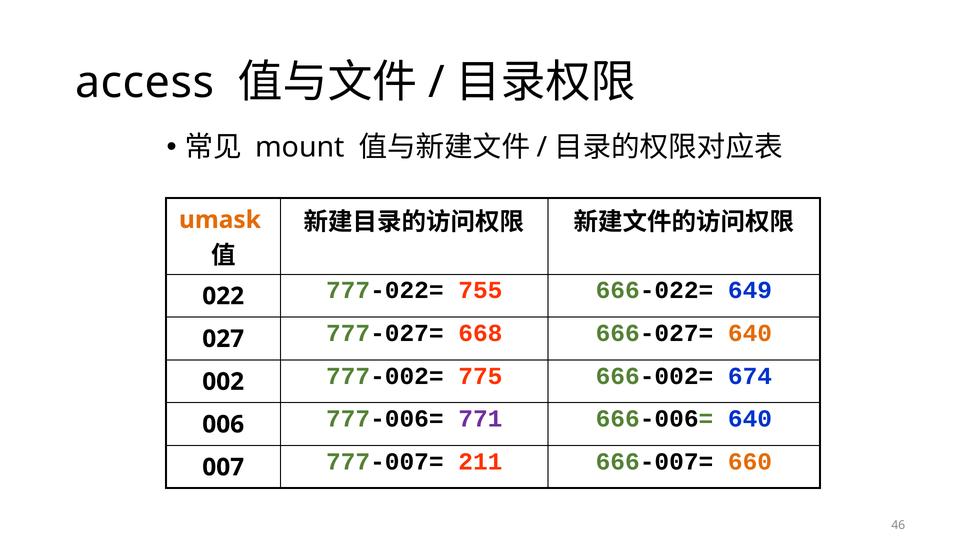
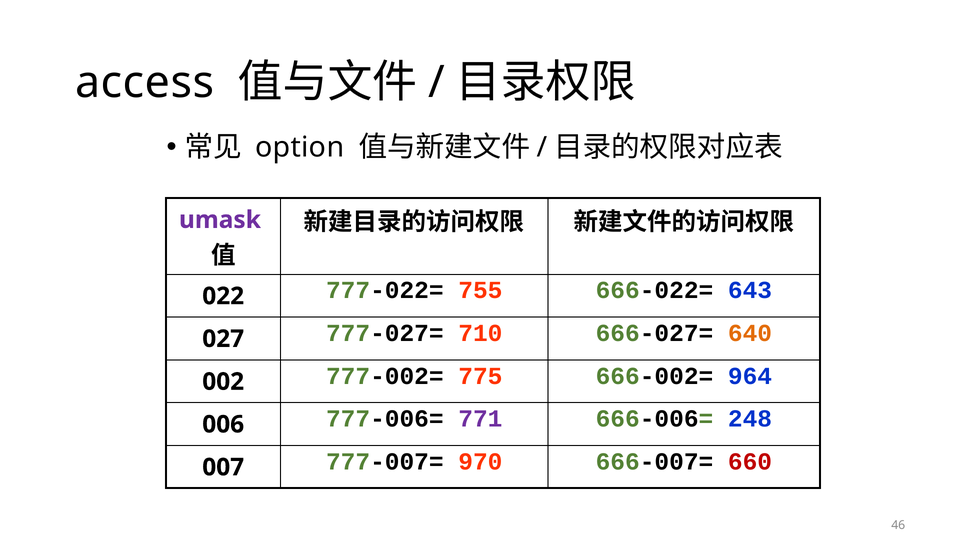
mount: mount -> option (300, 148)
umask colour: orange -> purple (220, 220)
649: 649 -> 643 (750, 291)
668: 668 -> 710 (480, 333)
674: 674 -> 964 (750, 376)
666-006= 640: 640 -> 248 (750, 419)
211: 211 -> 970 (480, 462)
660 colour: orange -> red (750, 462)
